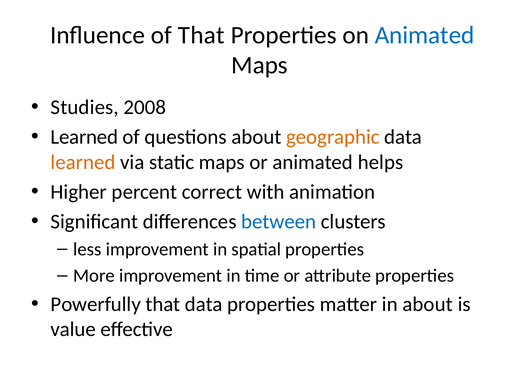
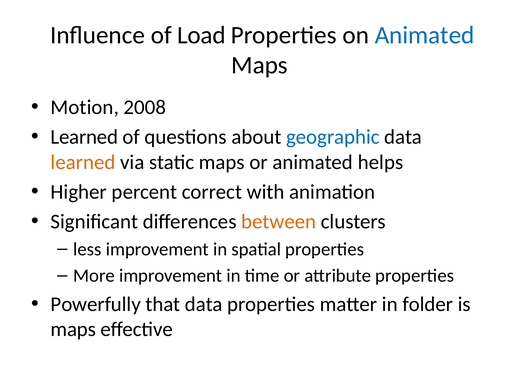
of That: That -> Load (201, 35)
Studies: Studies -> Motion (85, 107)
geographic colour: orange -> blue (333, 137)
between colour: blue -> orange (279, 222)
in about: about -> folder (428, 304)
value: value -> maps (73, 329)
